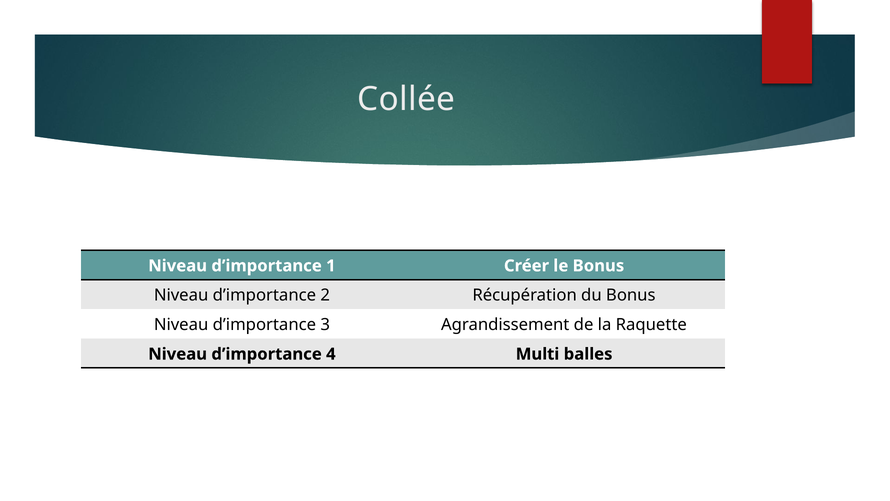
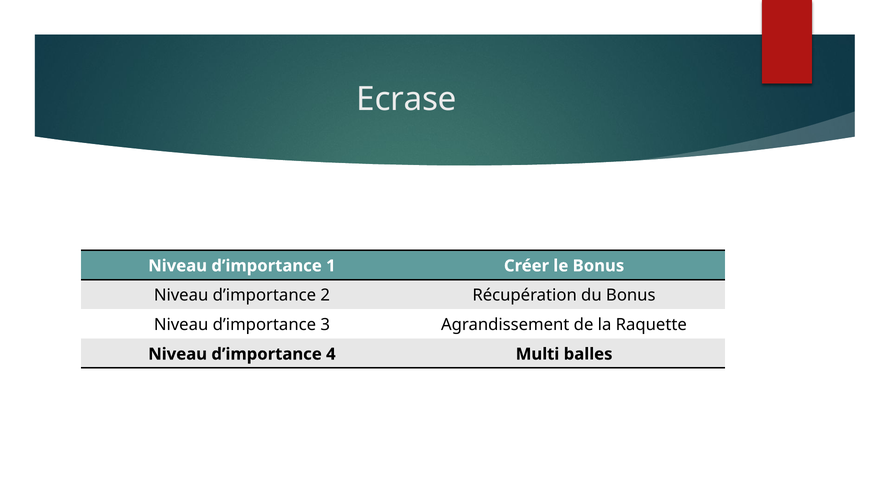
Collée: Collée -> Ecrase (407, 99)
